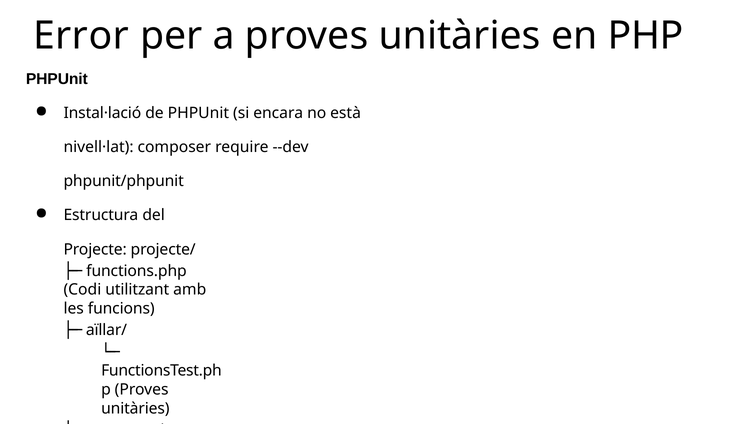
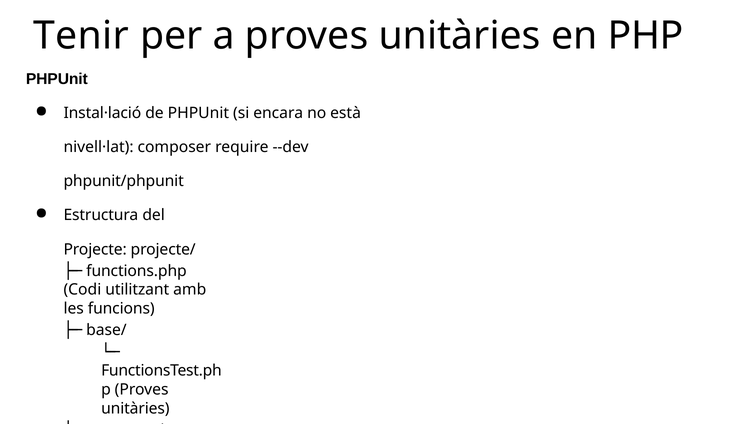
Error: Error -> Tenir (81, 36)
aïllar/: aïllar/ -> base/ (106, 330)
